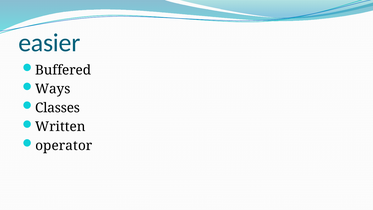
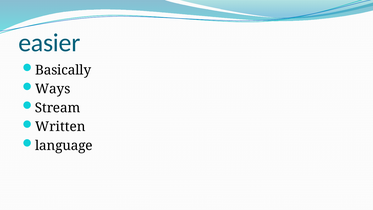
Buffered: Buffered -> Basically (63, 70)
Classes: Classes -> Stream (58, 108)
operator: operator -> language (64, 145)
